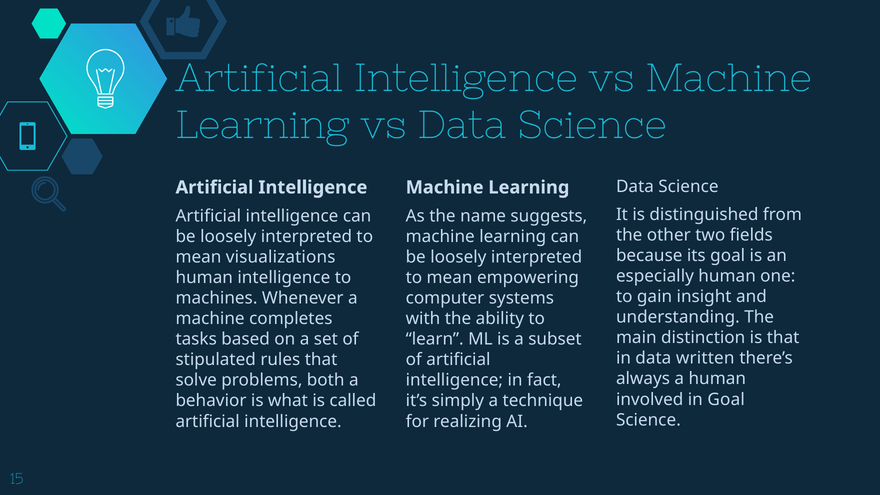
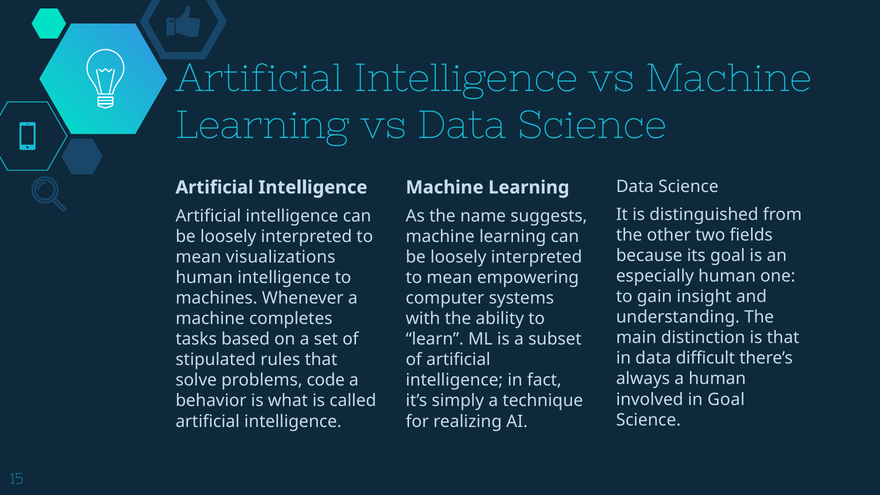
written: written -> difficult (705, 358)
both: both -> code (326, 380)
